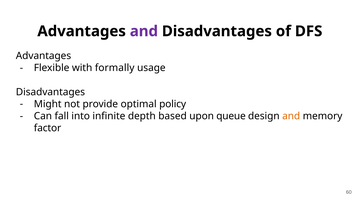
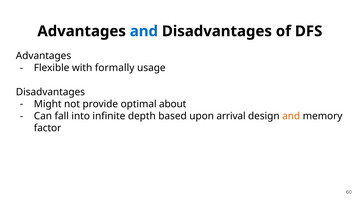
and colour: purple -> blue (144, 31)
policy: policy -> about (173, 104)
queue: queue -> arrival (231, 116)
